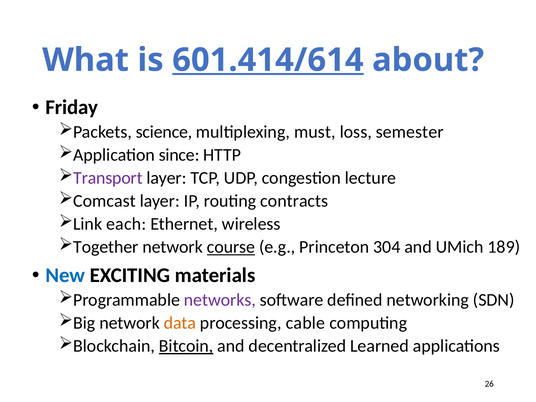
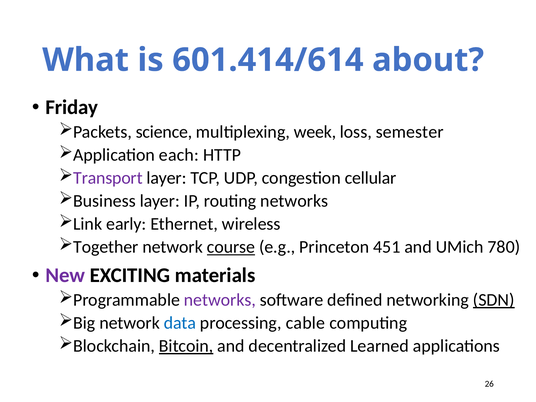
601.414/614 underline: present -> none (268, 60)
must: must -> week (315, 132)
since: since -> each (179, 155)
lecture: lecture -> cellular (371, 178)
Comcast: Comcast -> Business (104, 201)
routing contracts: contracts -> networks (294, 201)
each: each -> early (126, 224)
304: 304 -> 451 (387, 247)
189: 189 -> 780 (504, 247)
New colour: blue -> purple (65, 275)
SDN underline: none -> present (494, 300)
data colour: orange -> blue (180, 323)
